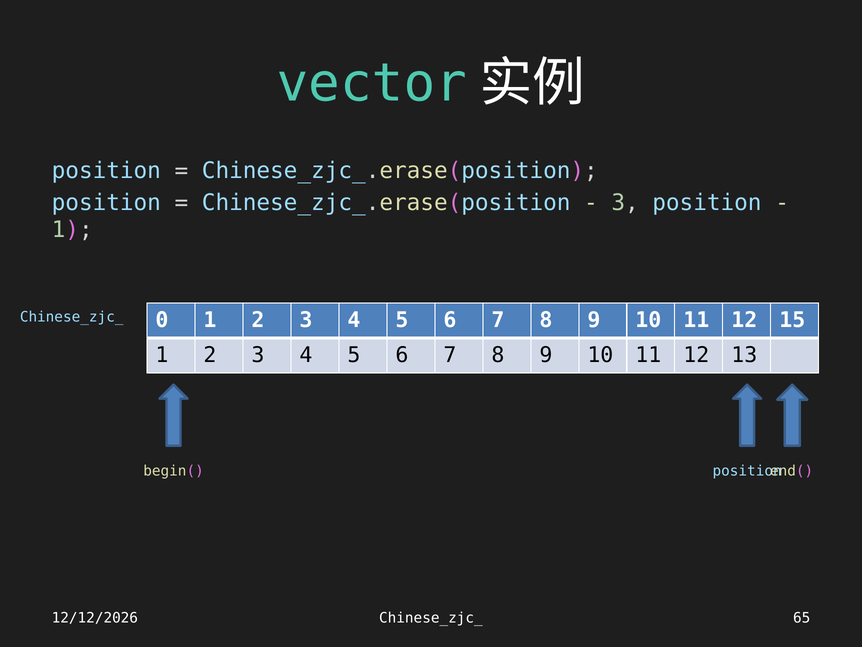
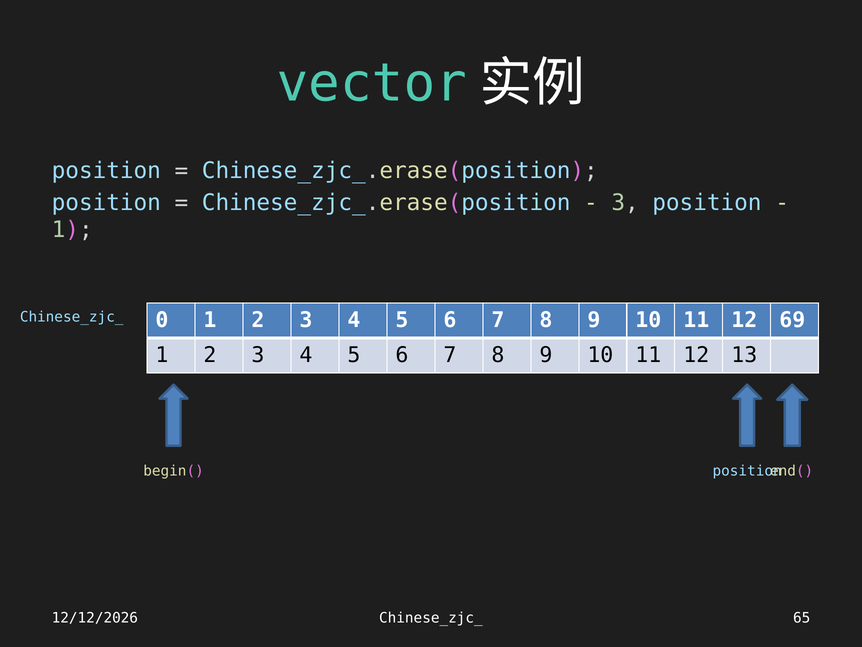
15: 15 -> 69 (792, 320)
